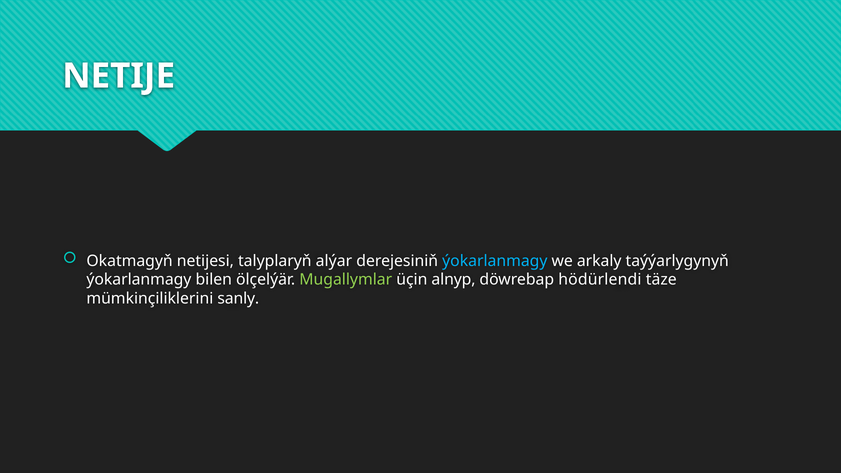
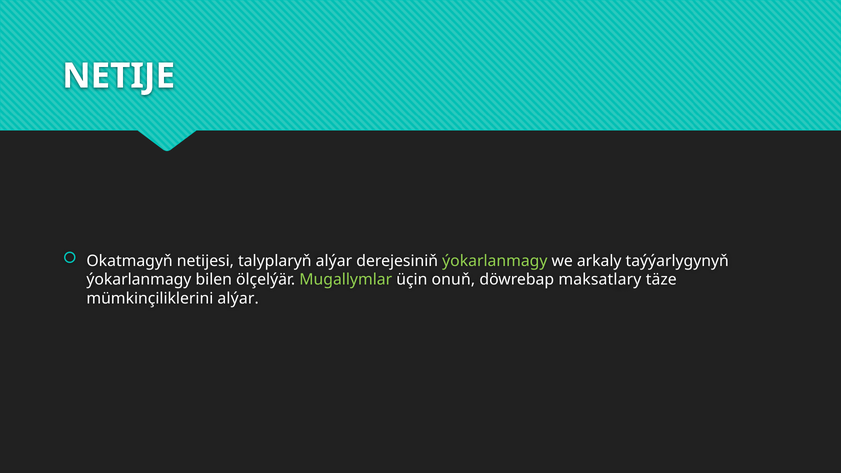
ýokarlanmagy colour: light blue -> light green (495, 261)
alnyp: alnyp -> onuň (453, 280)
hödürlendi: hödürlendi -> maksatlary (600, 280)
mümkinçiliklerini sanly: sanly -> alýar (238, 299)
